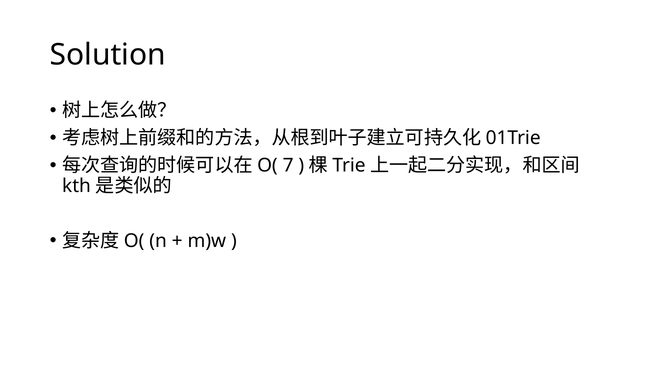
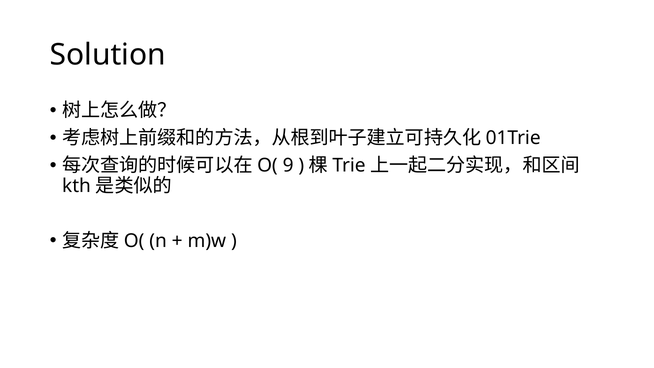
7: 7 -> 9 (288, 165)
